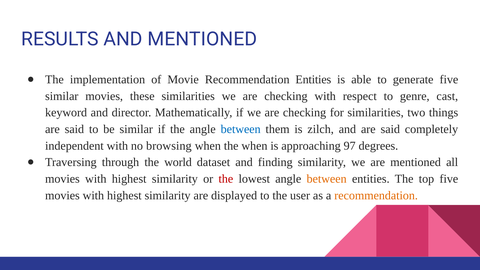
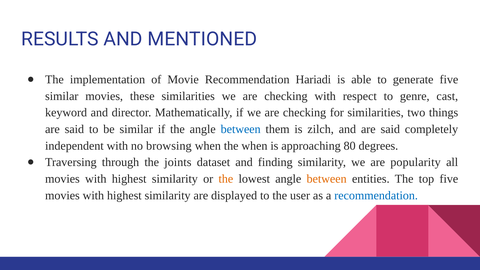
Recommendation Entities: Entities -> Hariadi (313, 80)
97: 97 -> 80 (350, 146)
world: world -> joints (178, 162)
are mentioned: mentioned -> popularity (416, 162)
the colour: red -> orange (226, 179)
recommendation colour: orange -> blue (376, 195)
